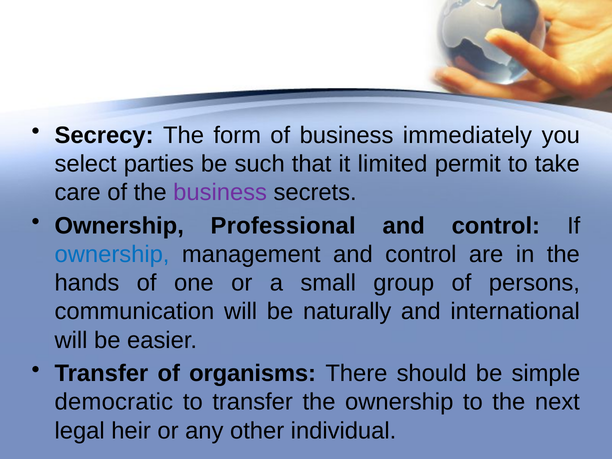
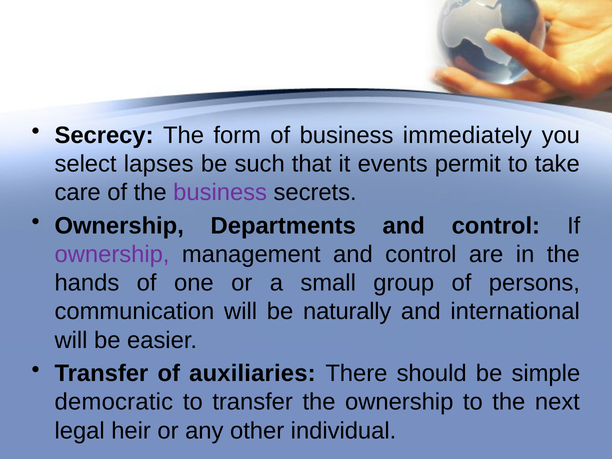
parties: parties -> lapses (159, 164)
limited: limited -> events (393, 164)
Professional: Professional -> Departments (283, 226)
ownership colour: blue -> purple (112, 254)
organisms: organisms -> auxiliaries (252, 374)
